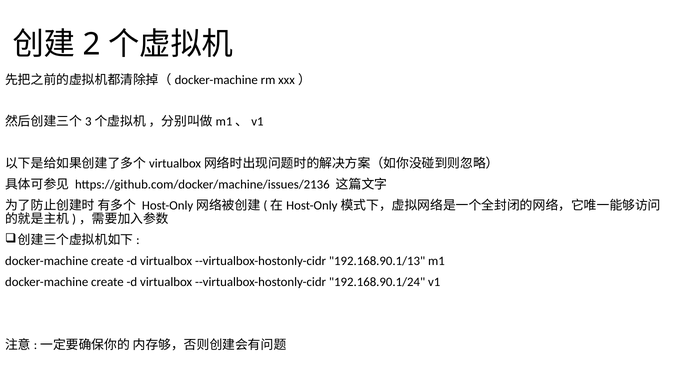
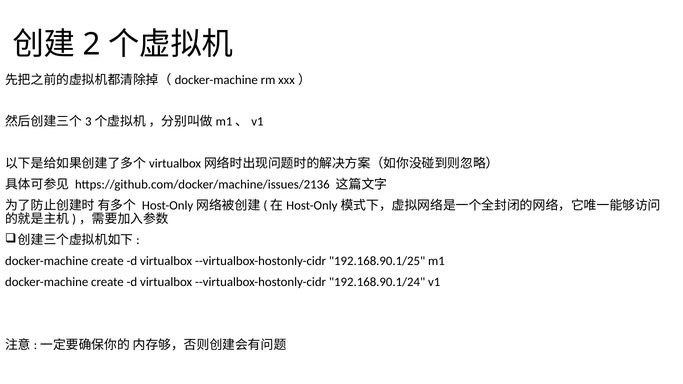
192.168.90.1/13: 192.168.90.1/13 -> 192.168.90.1/25 (377, 261)
